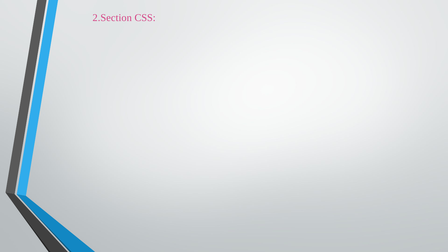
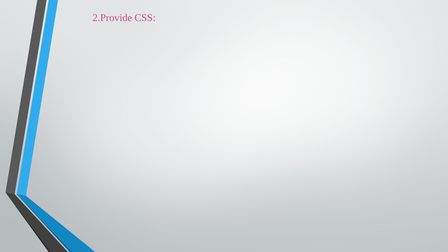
2.Section: 2.Section -> 2.Provide (112, 18)
